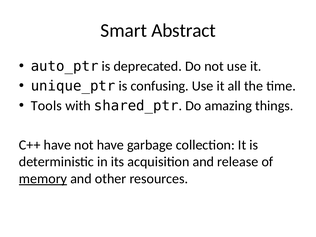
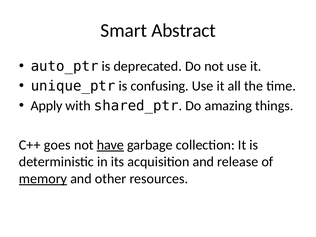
Tools: Tools -> Apply (47, 106)
C++ have: have -> goes (57, 145)
have underline: none -> present (110, 145)
